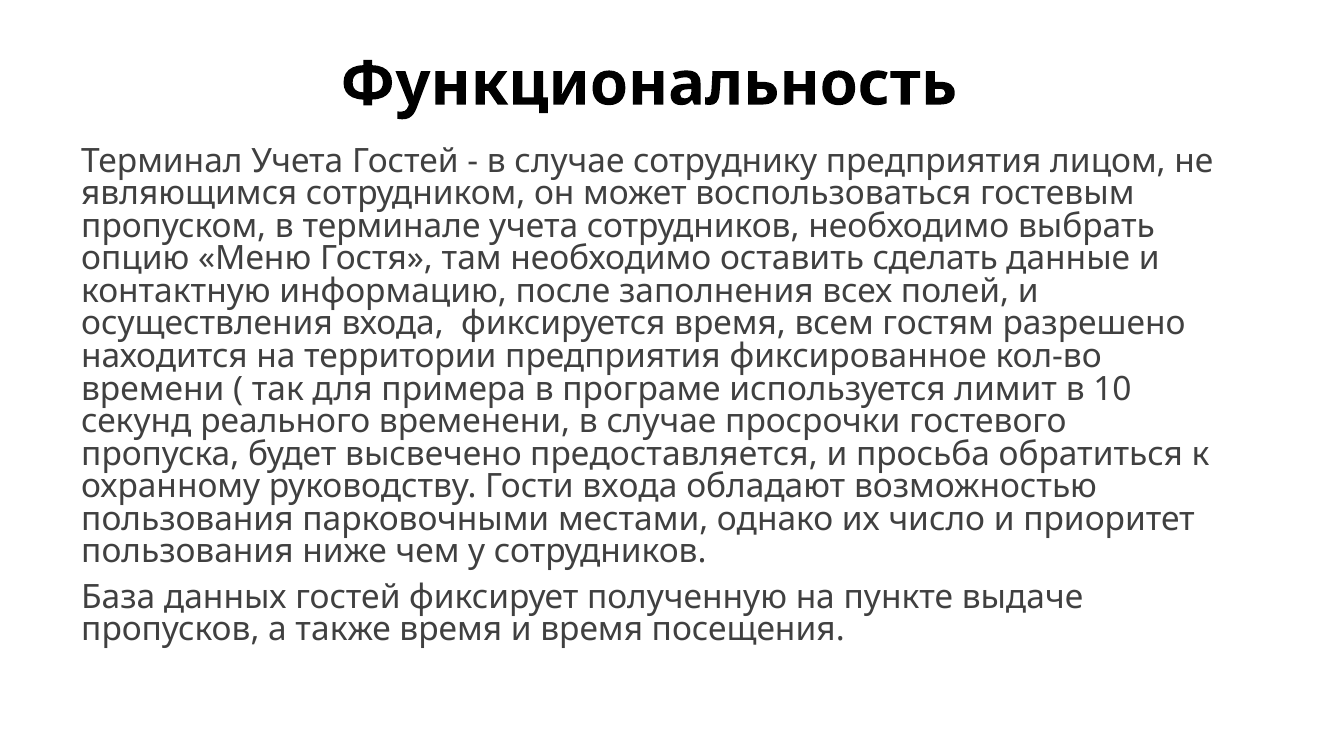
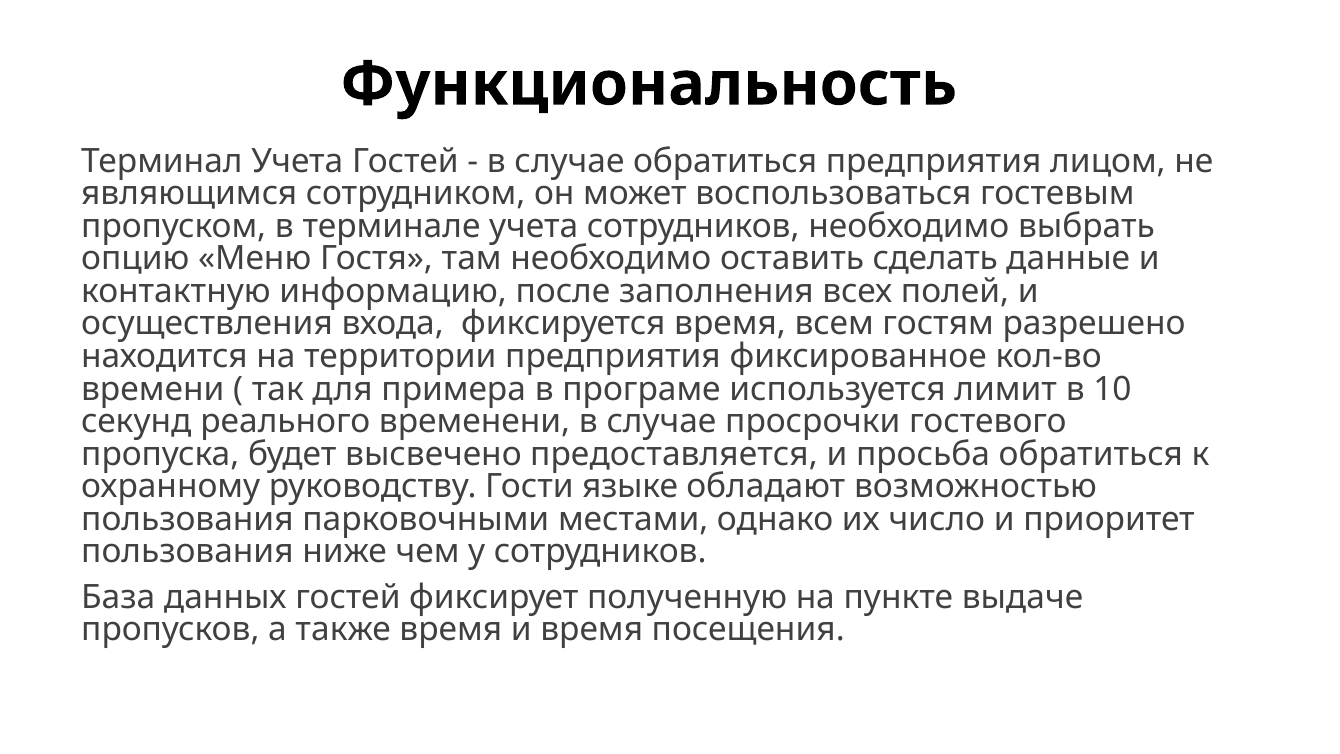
случае сотруднику: сотруднику -> обратиться (725, 161)
Гости входа: входа -> языке (630, 487)
